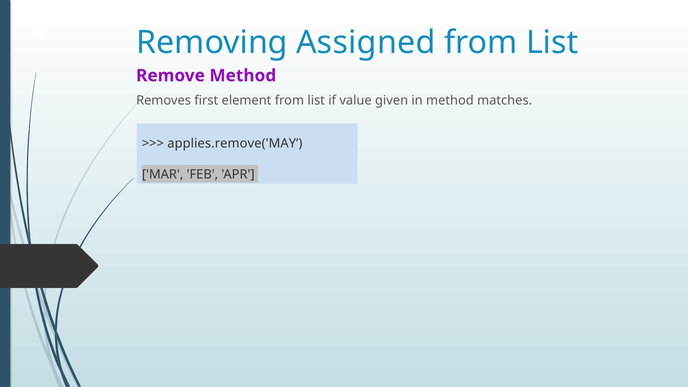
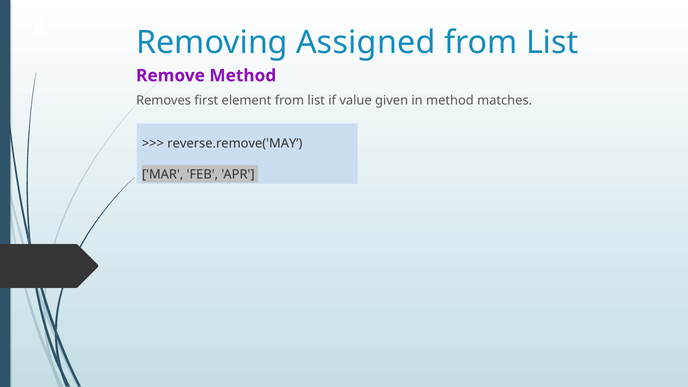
applies.remove('MAY: applies.remove('MAY -> reverse.remove('MAY (235, 143)
